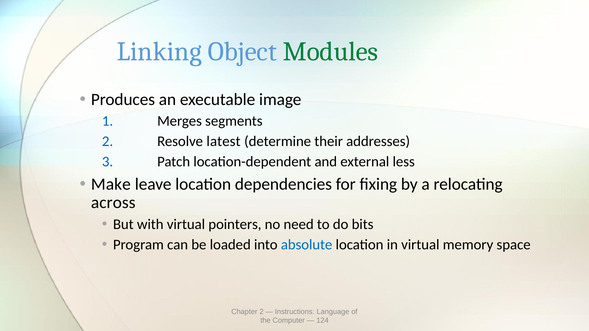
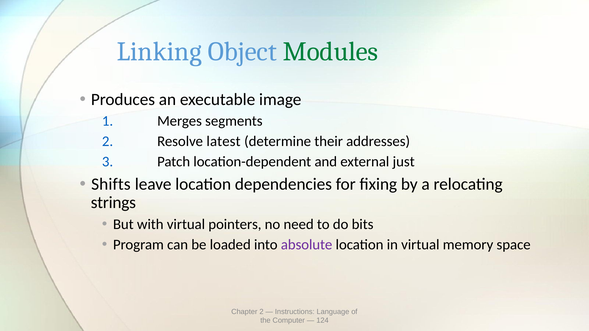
less: less -> just (404, 162)
Make: Make -> Shifts (111, 184)
across: across -> strings (113, 203)
absolute colour: blue -> purple (307, 245)
